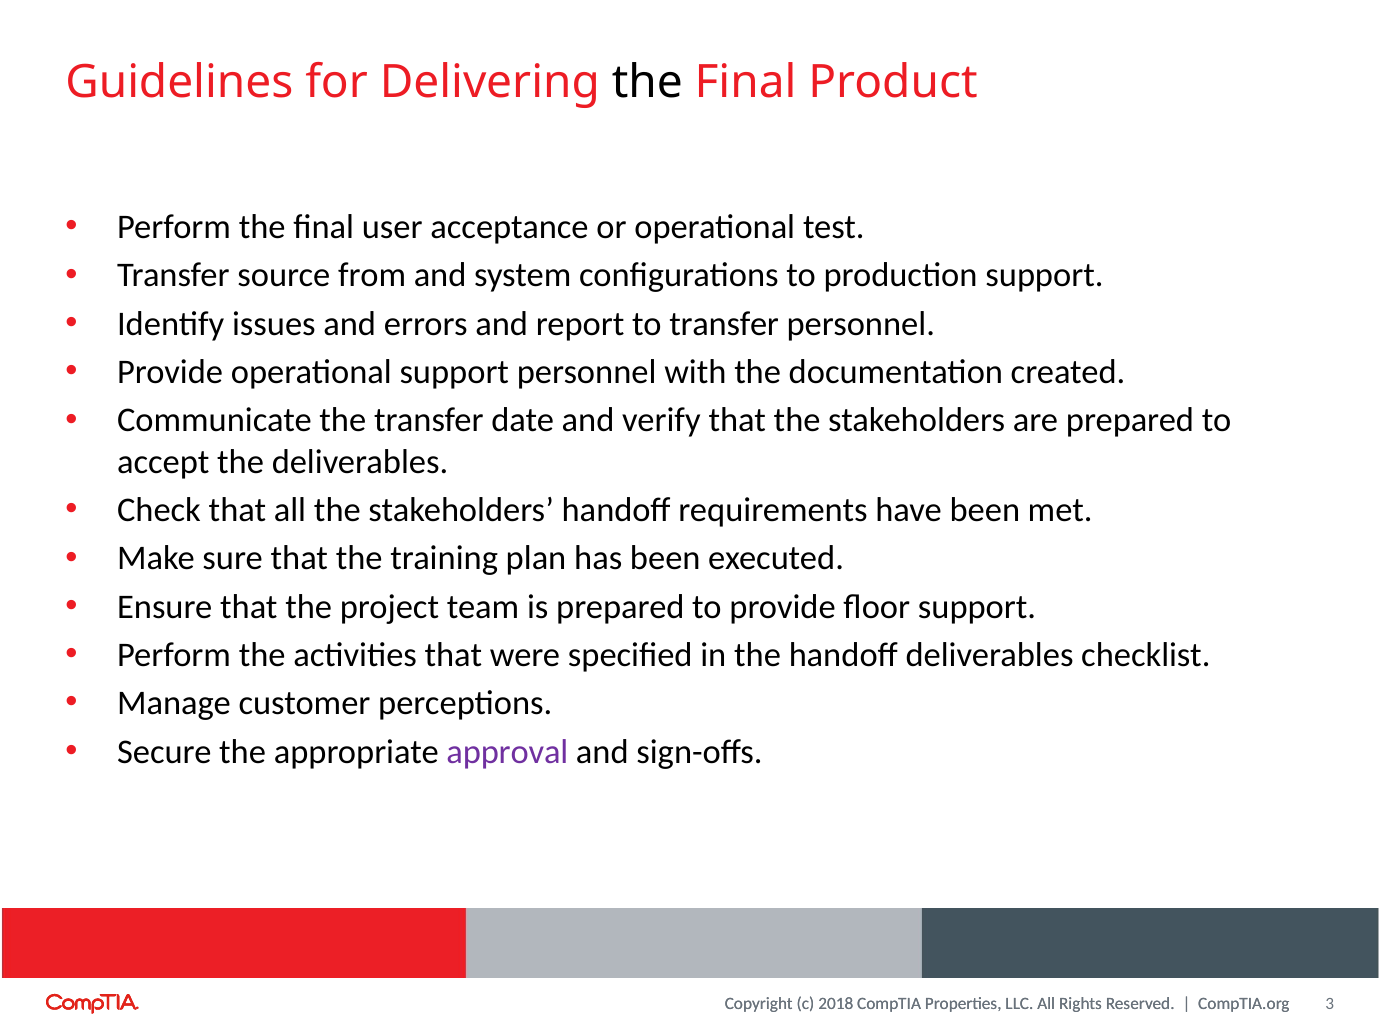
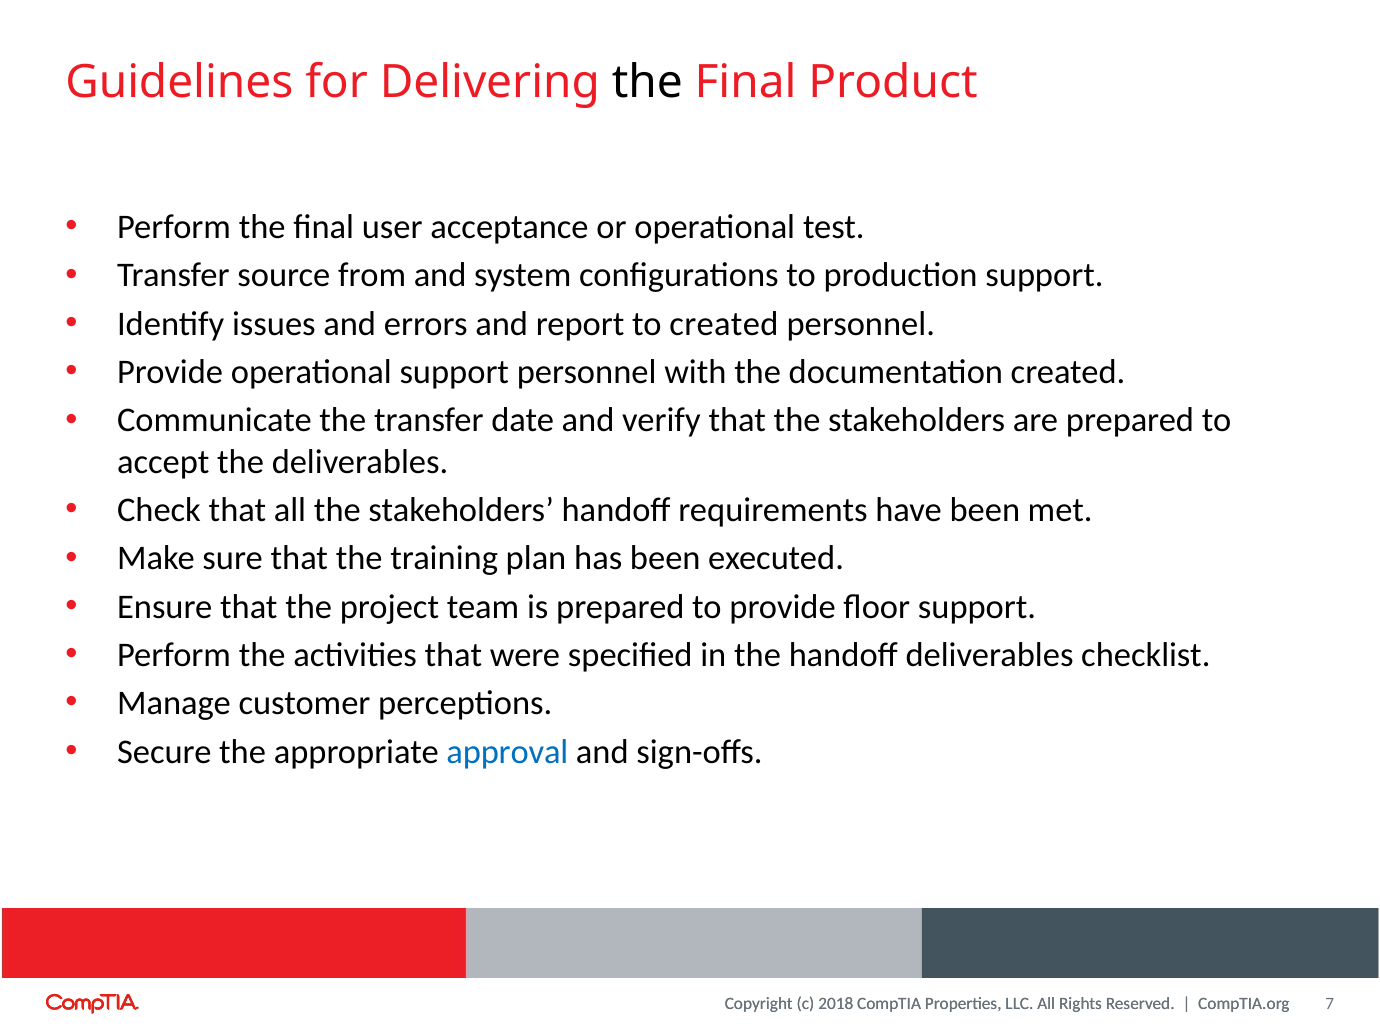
to transfer: transfer -> created (724, 324)
approval colour: purple -> blue (507, 752)
3: 3 -> 7 (1330, 1004)
